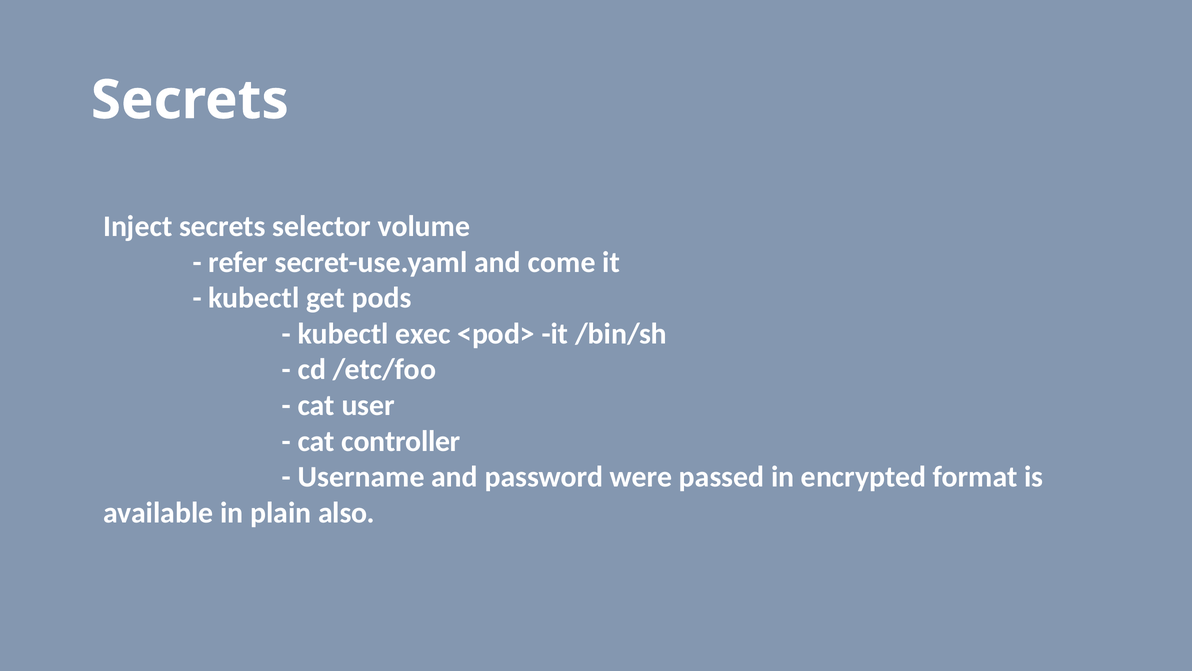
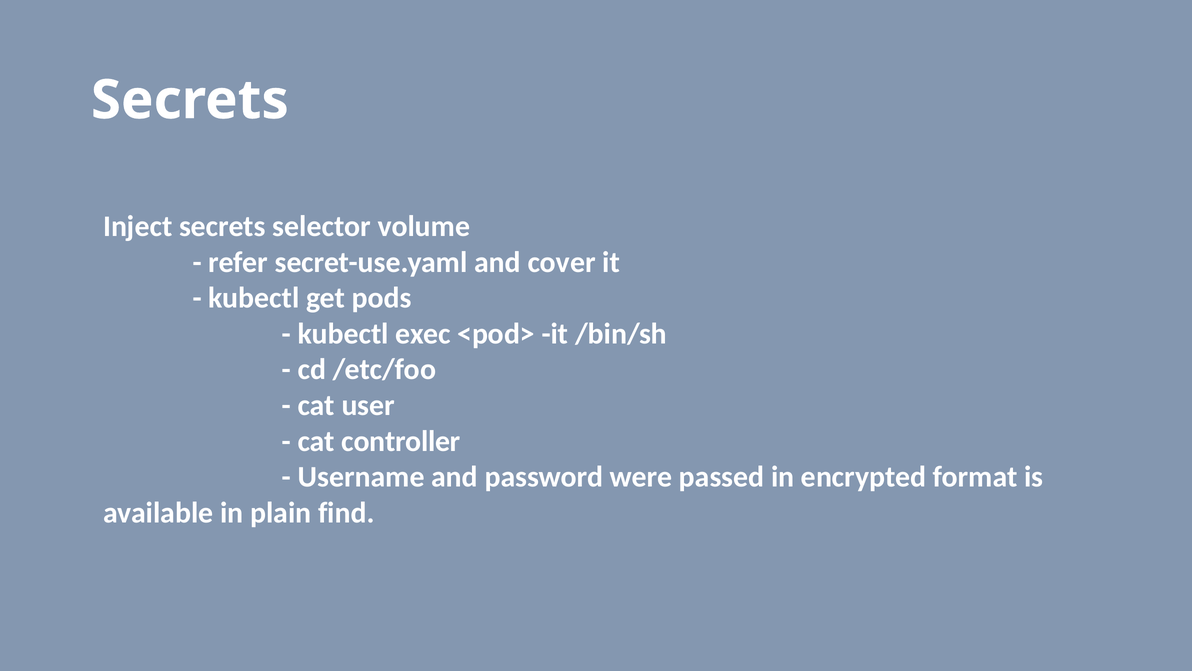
come: come -> cover (562, 262)
also: also -> find (346, 512)
